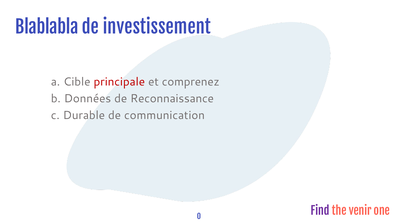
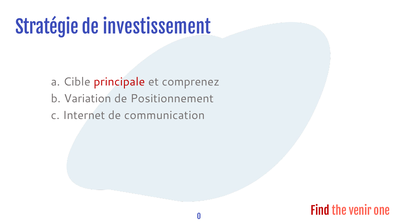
Blablabla: Blablabla -> Stratégie (47, 27)
Données: Données -> Variation (88, 98)
Reconnaissance: Reconnaissance -> Positionnement (172, 98)
Durable: Durable -> Internet (84, 115)
Find colour: purple -> red (320, 210)
